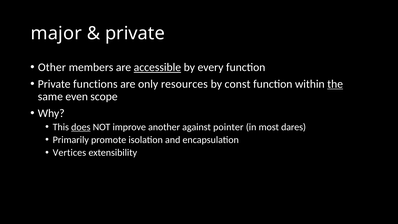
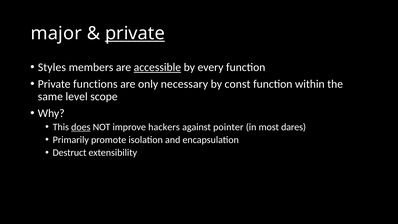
private underline: none -> present (135, 33)
Other: Other -> Styles (52, 67)
resources: resources -> necessary (184, 84)
the underline: present -> none (335, 84)
even: even -> level (77, 97)
another: another -> hackers (164, 127)
Vertices: Vertices -> Destruct (70, 153)
